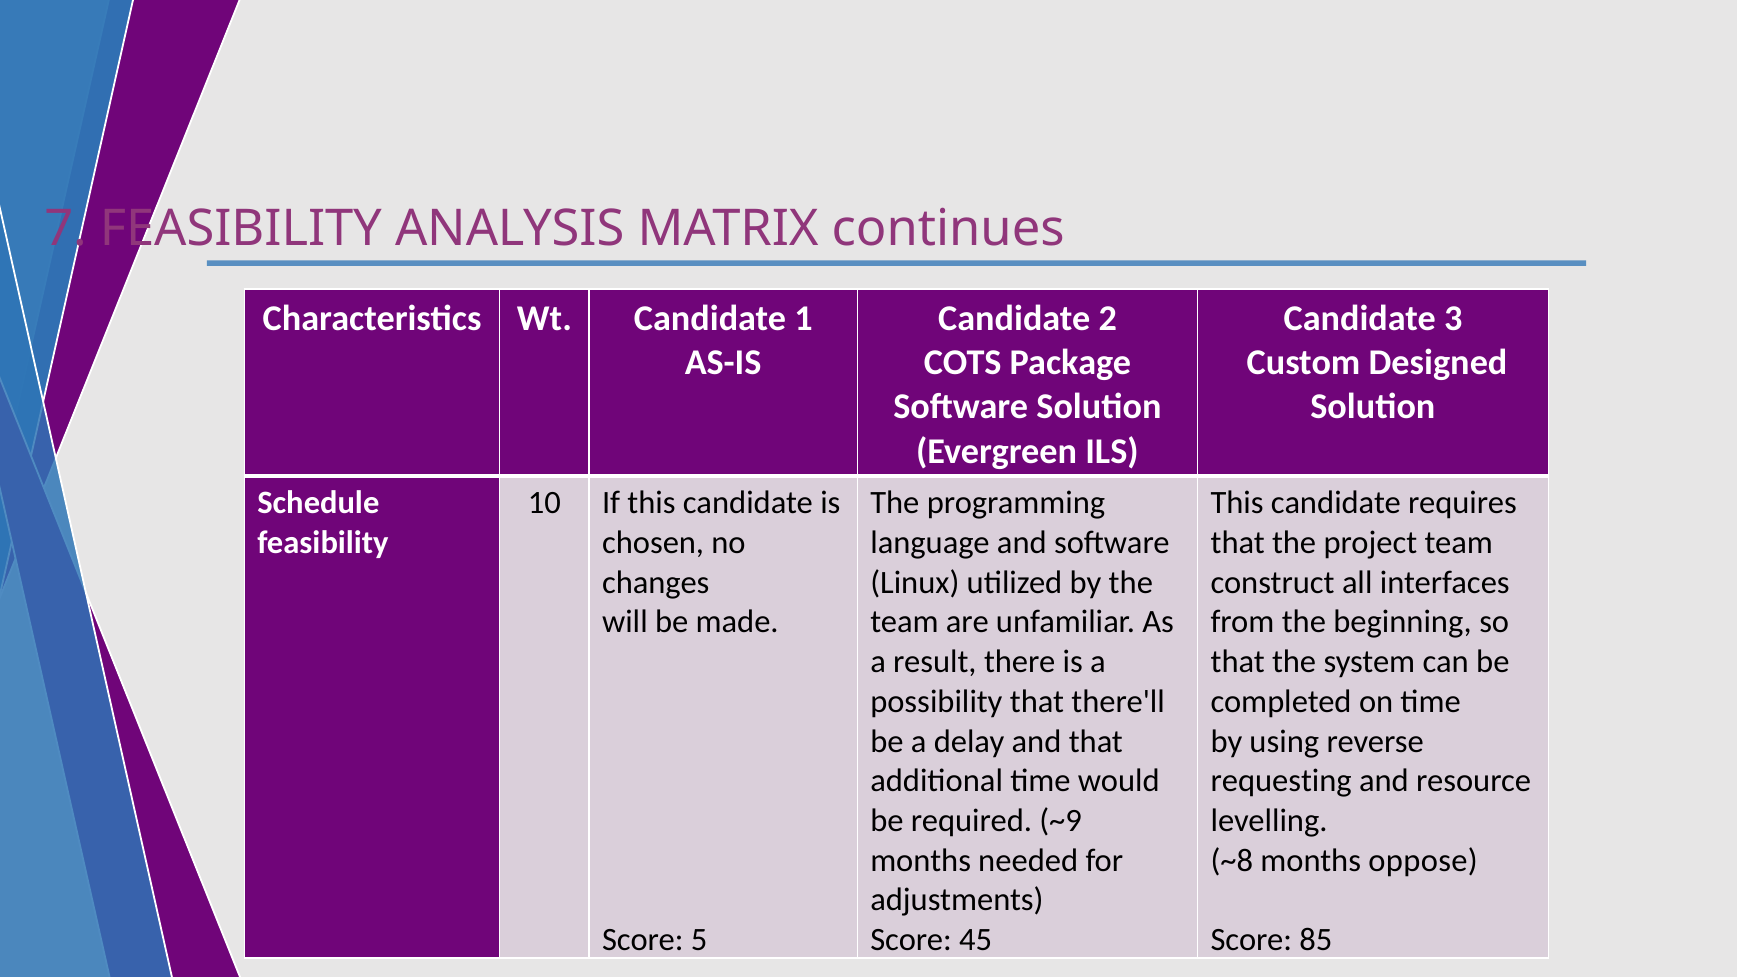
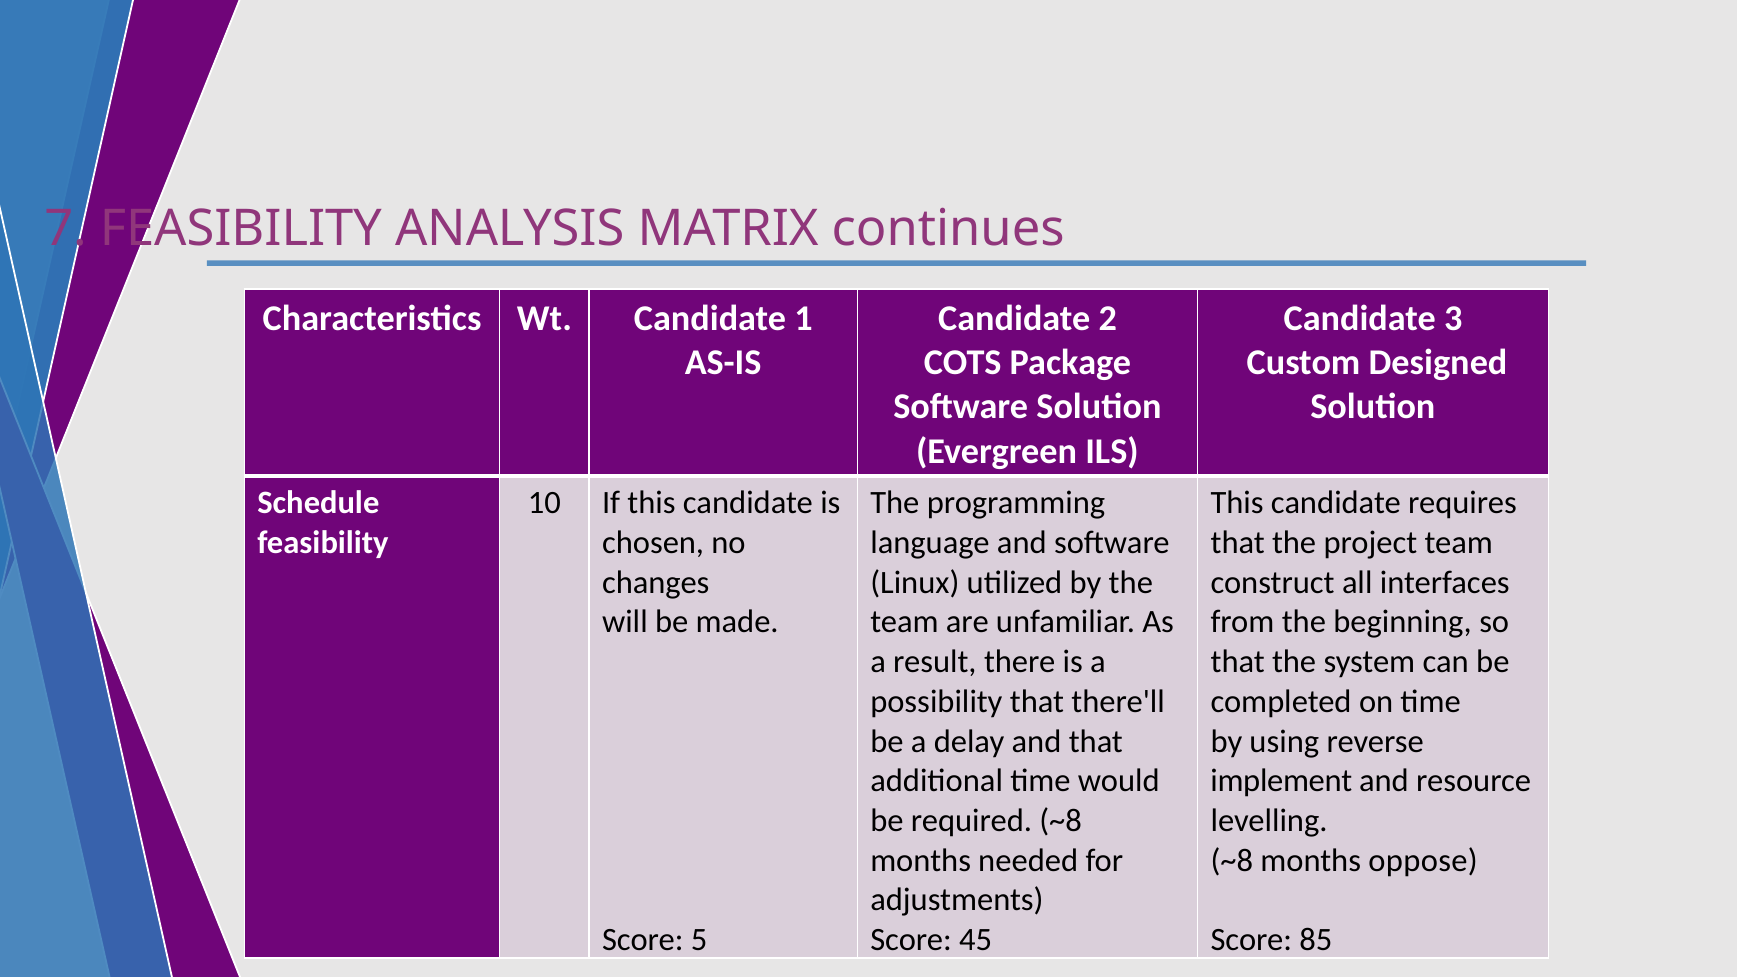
requesting: requesting -> implement (1281, 781)
required ~9: ~9 -> ~8 (1061, 821)
